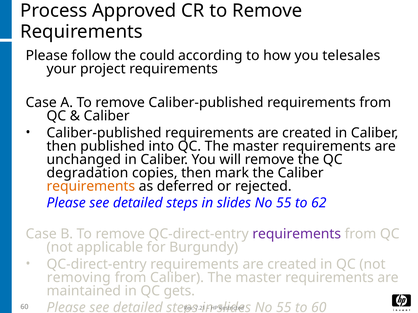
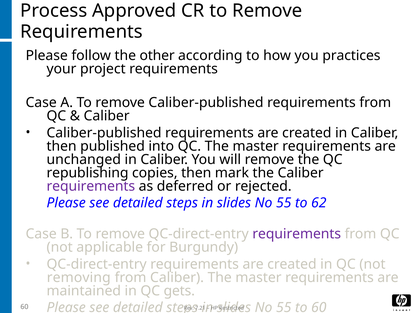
could: could -> other (157, 56)
telesales: telesales -> practices (351, 56)
degradation: degradation -> republishing (88, 173)
requirements colour: orange -> purple (91, 186)
